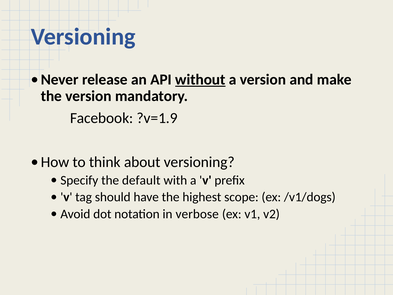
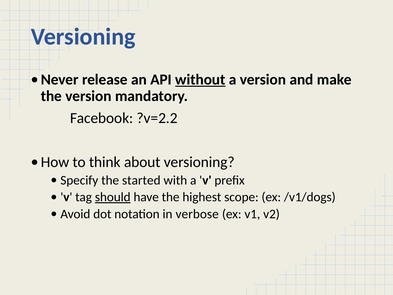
?v=1.9: ?v=1.9 -> ?v=2.2 (157, 118)
default: default -> started (141, 180)
should underline: none -> present (113, 197)
